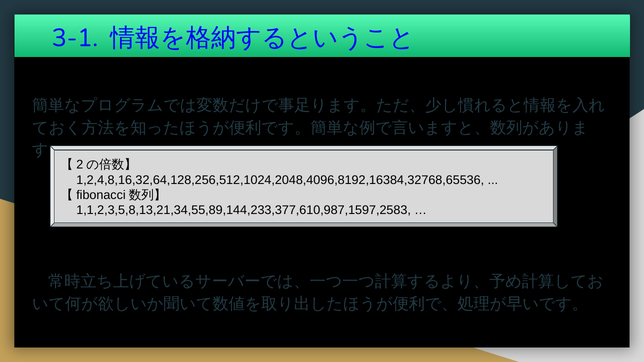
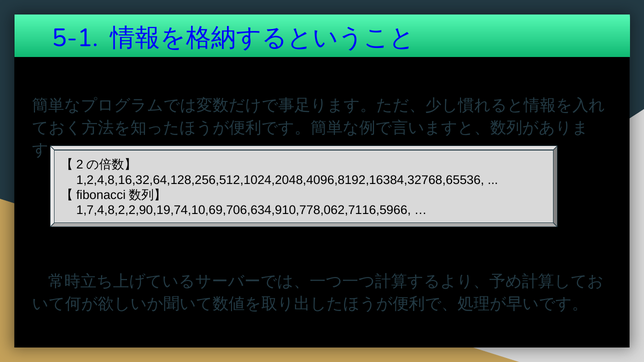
3-1: 3-1 -> 5-1 (75, 38)
1,1,2,3,5,8,13,21,34,55,89,144,233,377,610,987,1597,2583: 1,1,2,3,5,8,13,21,34,55,89,144,233,377,610,987,1597,2583 -> 1,7,4,8,2,2,90,19,74,10,69,706,634,910,778,062,7116,5966 (244, 210)
